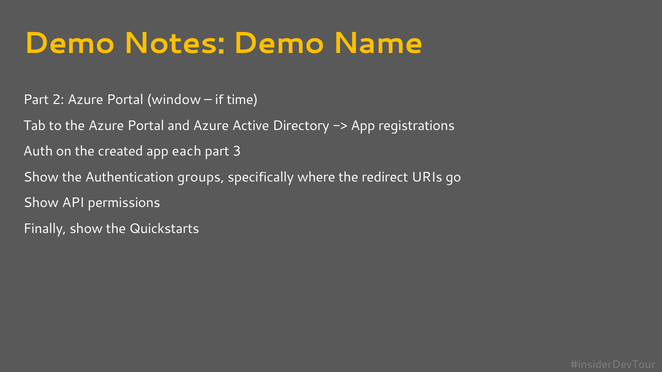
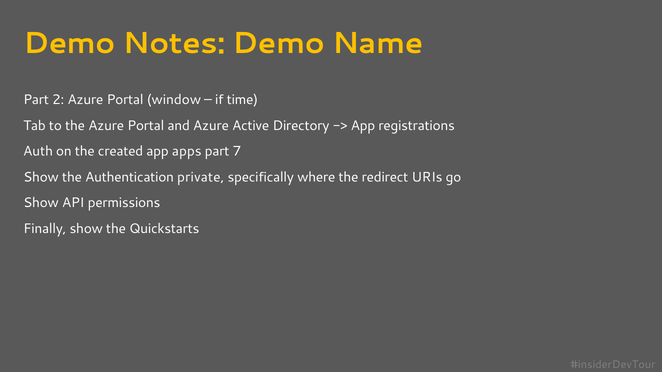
each: each -> apps (187, 152)
3: 3 -> 7 (237, 152)
groups: groups -> private (201, 177)
